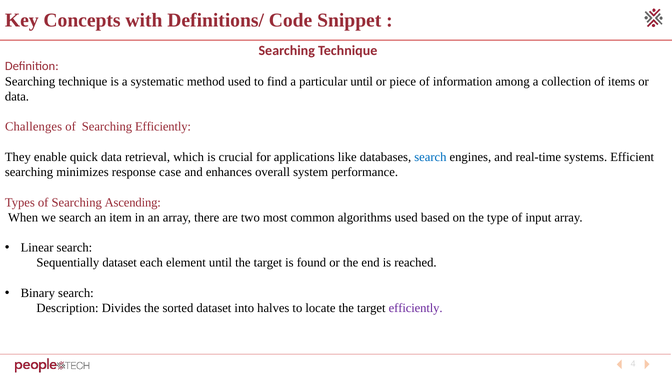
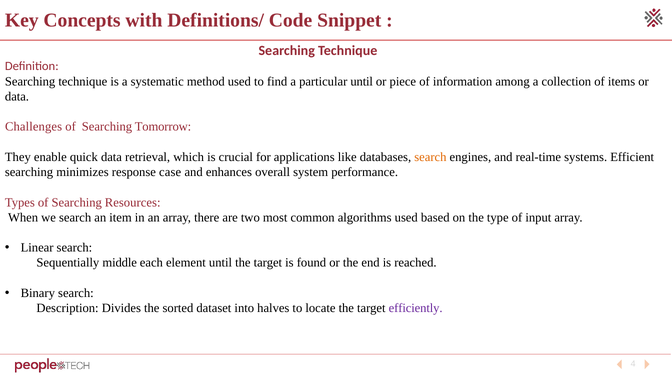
Searching Efficiently: Efficiently -> Tomorrow (163, 127)
search colour: blue -> orange (430, 157)
Ascending: Ascending -> Resources (133, 202)
Sequentially dataset: dataset -> middle (120, 263)
